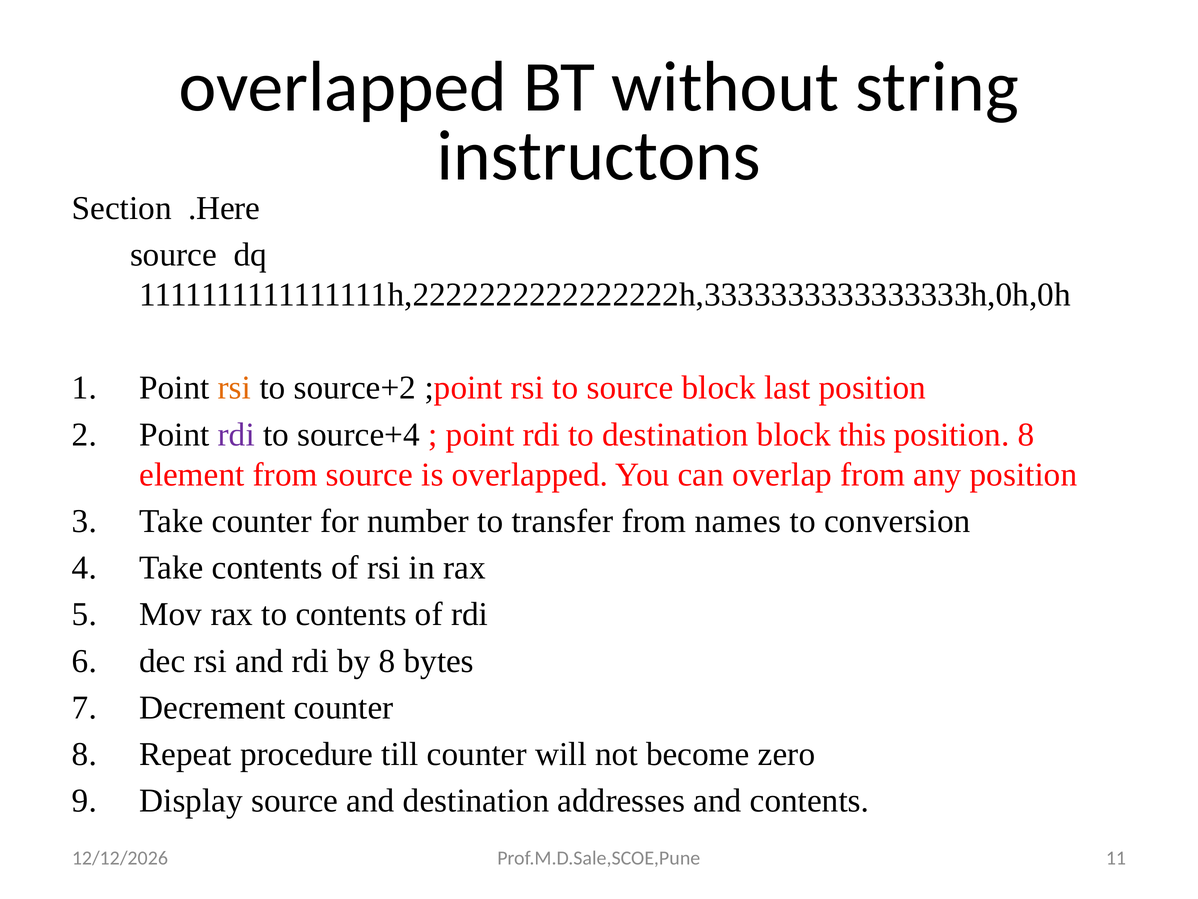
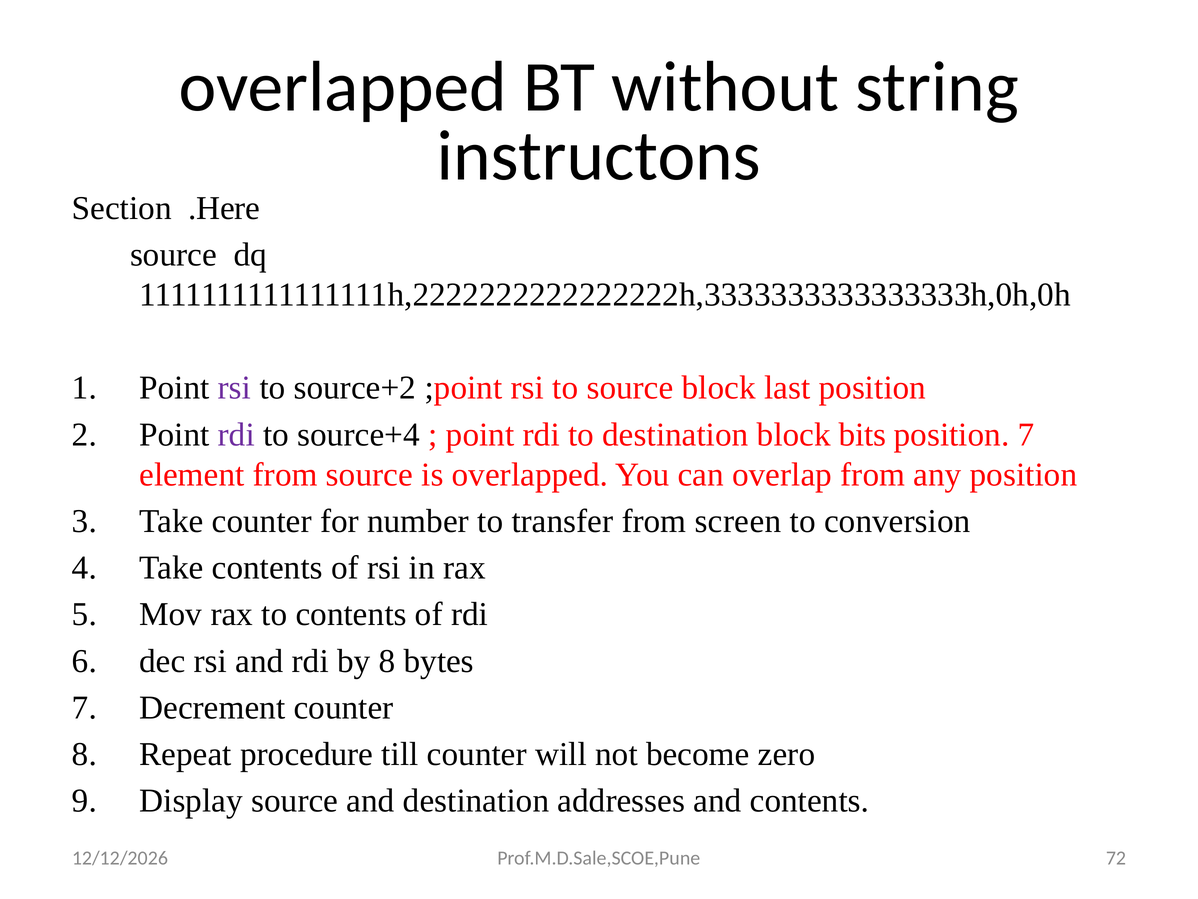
rsi colour: orange -> purple (235, 388)
this: this -> bits (862, 434)
position 8: 8 -> 7 (1026, 434)
names: names -> screen (738, 521)
11: 11 -> 72 (1116, 858)
